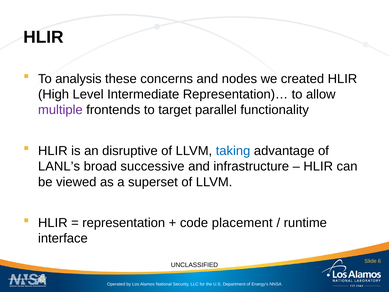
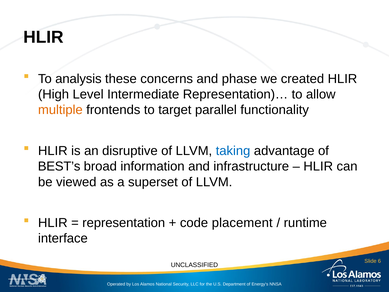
nodes: nodes -> phase (239, 79)
multiple colour: purple -> orange (60, 110)
LANL’s: LANL’s -> BEST’s (59, 166)
successive: successive -> information (153, 166)
